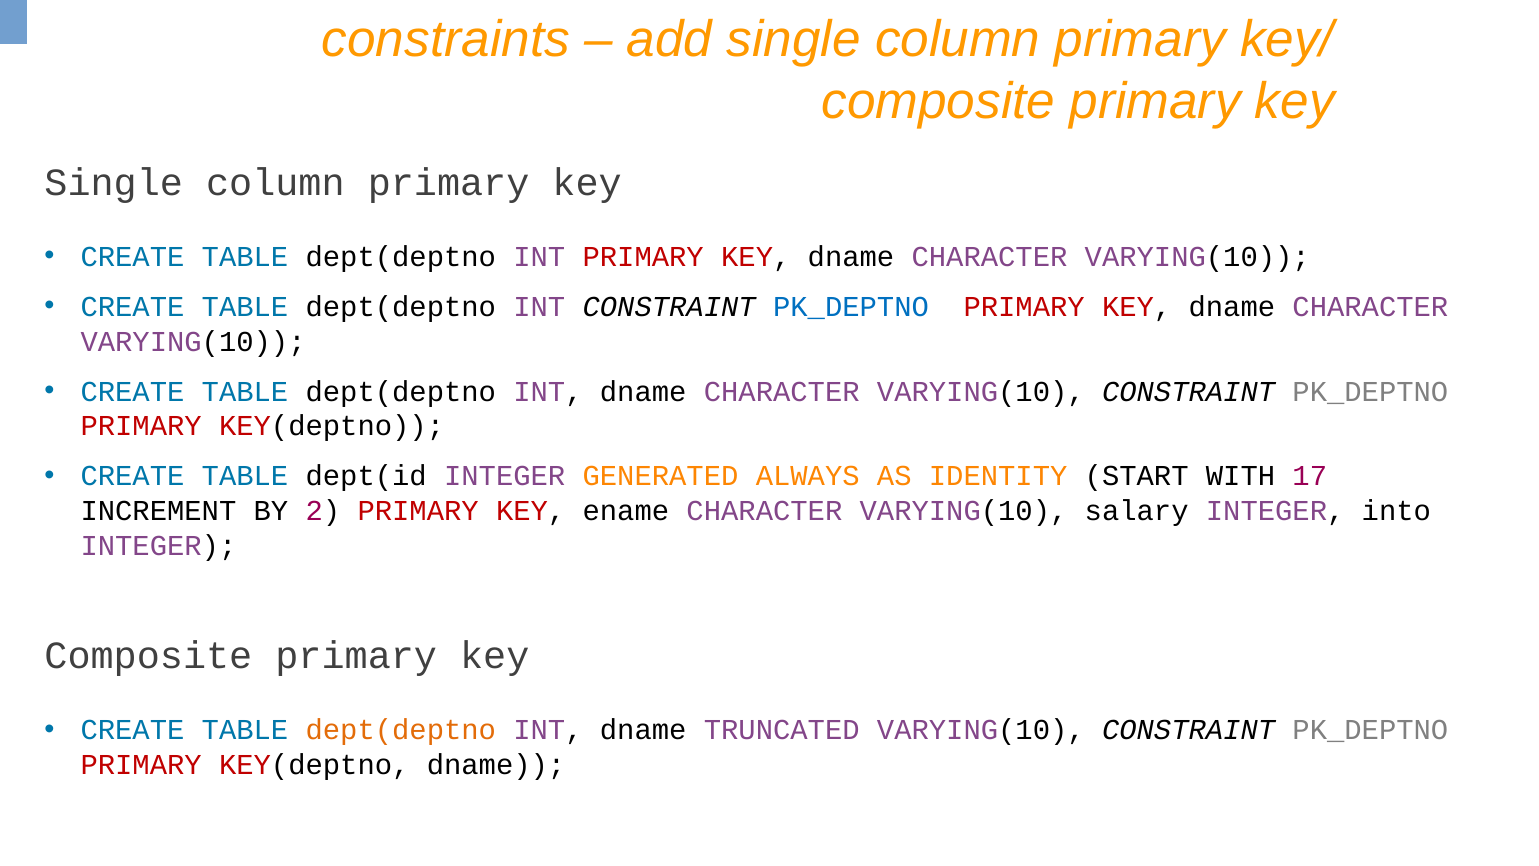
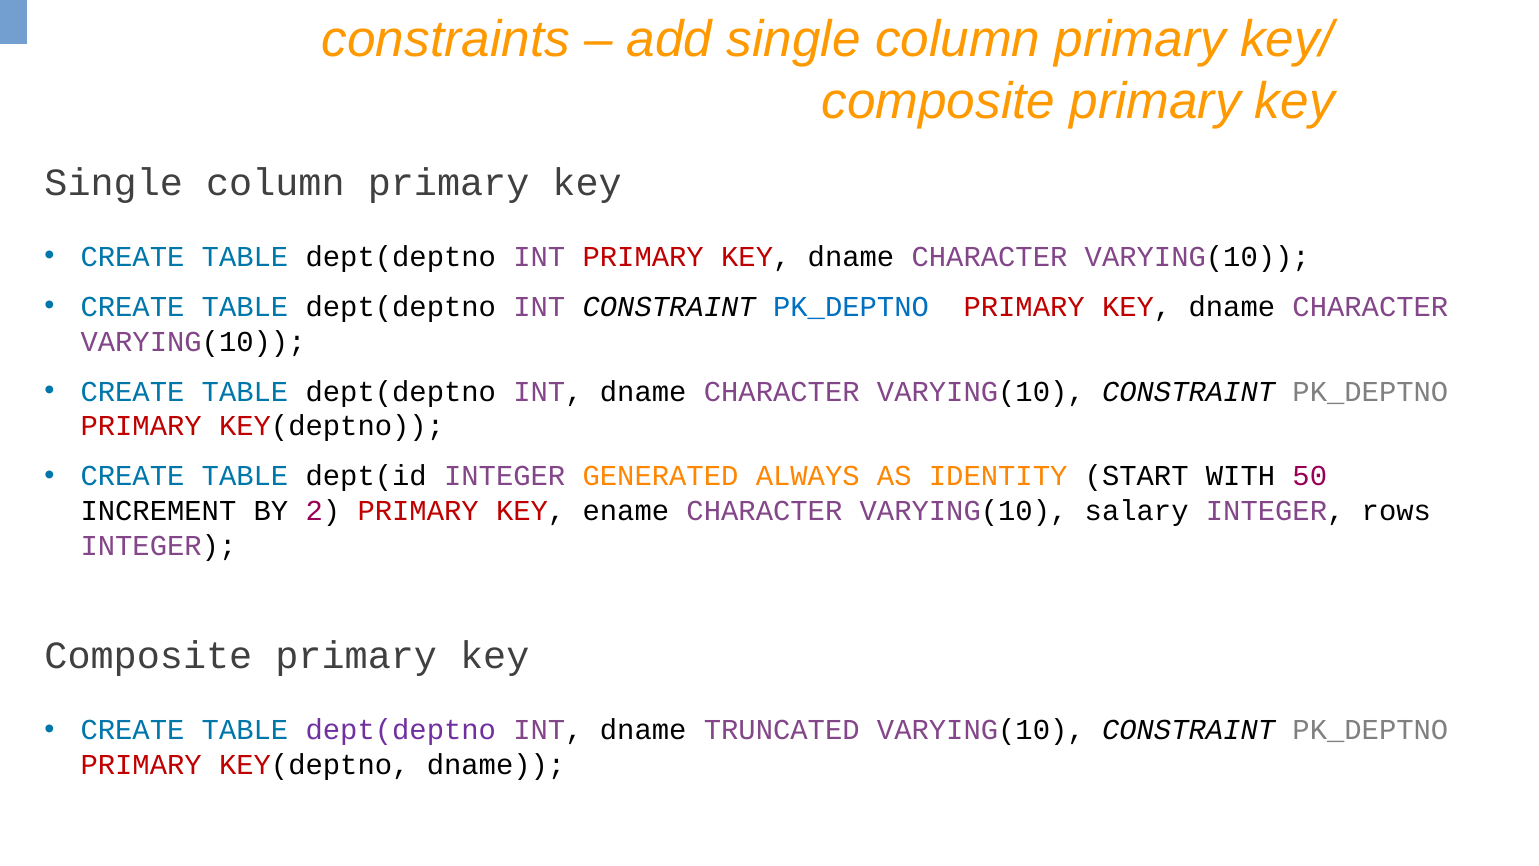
17: 17 -> 50 (1310, 476)
into: into -> rows (1396, 511)
dept(deptno colour: orange -> purple (401, 730)
